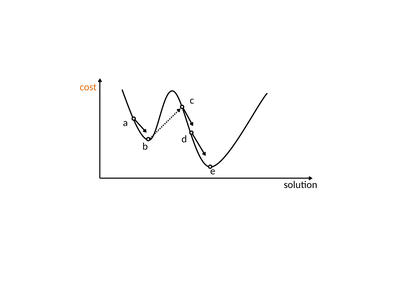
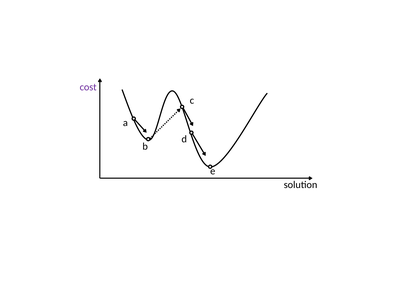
cost colour: orange -> purple (88, 87)
